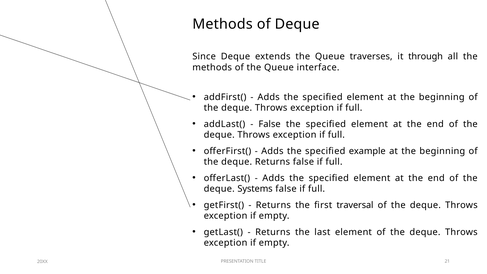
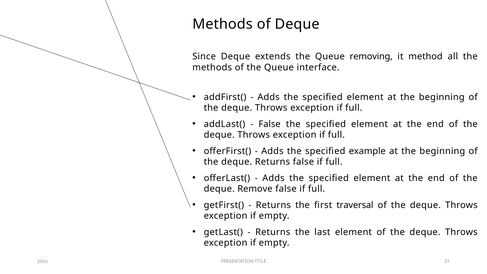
traverses: traverses -> removing (371, 56)
through: through -> method (425, 56)
Systems: Systems -> Remove (255, 189)
